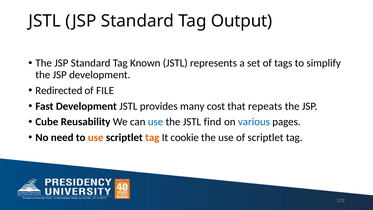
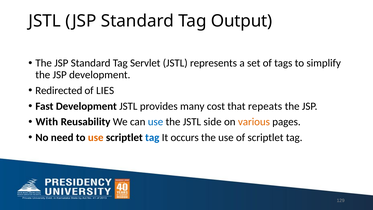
Known: Known -> Servlet (145, 63)
FILE: FILE -> LIES (105, 90)
Cube: Cube -> With (47, 122)
find: find -> side (213, 122)
various colour: blue -> orange (254, 122)
tag colour: orange -> blue (152, 137)
cookie: cookie -> occurs (185, 137)
